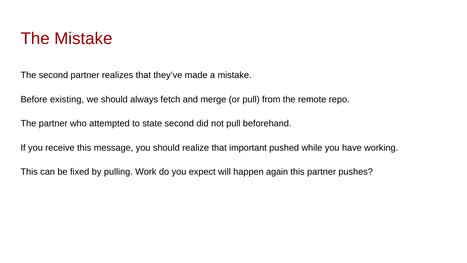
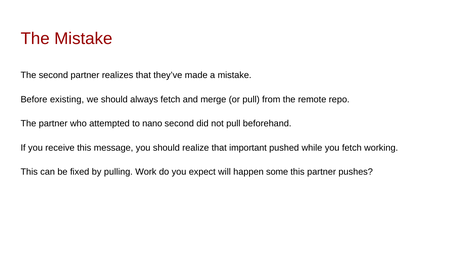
state: state -> nano (152, 123)
you have: have -> fetch (352, 148)
again: again -> some (277, 172)
